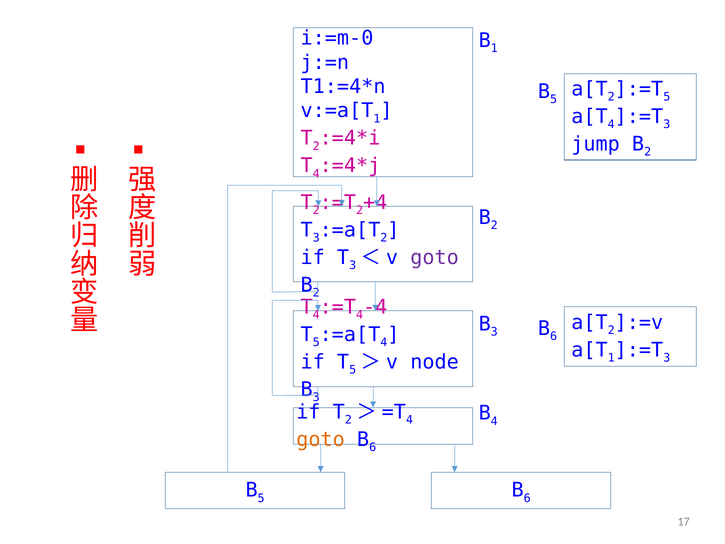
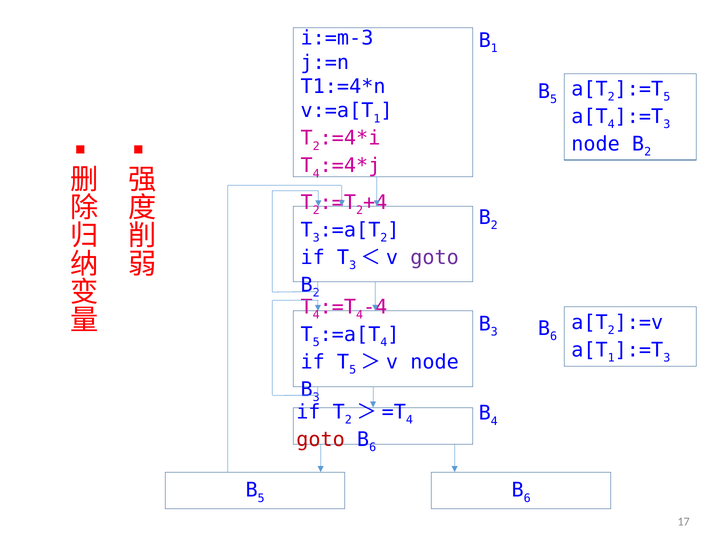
i:=m-0: i:=m-0 -> i:=m-3 (337, 38)
jump: jump -> node (596, 144)
goto colour: orange -> red (321, 439)
